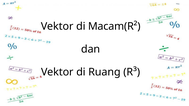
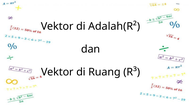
Macam(R²: Macam(R² -> Adalah(R² (114, 26)
